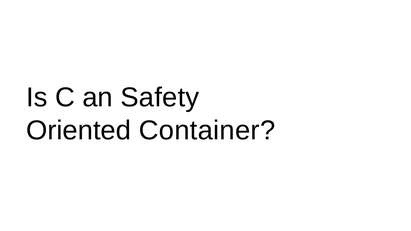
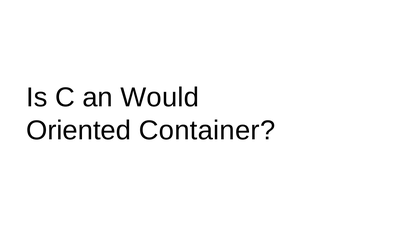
Safety: Safety -> Would (160, 98)
